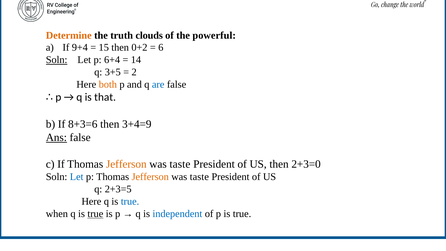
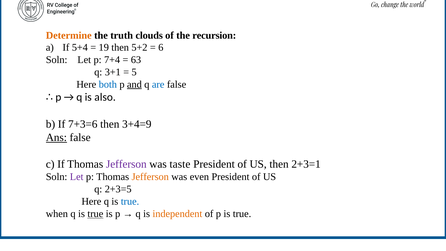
powerful: powerful -> recursion (214, 35)
9+4: 9+4 -> 5+4 (80, 48)
15: 15 -> 19 (104, 48)
0+2: 0+2 -> 5+2 (139, 48)
Soln underline: present -> none (57, 60)
6+4: 6+4 -> 7+4 (112, 60)
14: 14 -> 63 (136, 60)
3+5: 3+5 -> 3+1 (113, 72)
2: 2 -> 5 (134, 72)
both colour: orange -> blue (108, 84)
and underline: none -> present (134, 84)
that: that -> also (105, 97)
8+3=6: 8+3=6 -> 7+3=6 (83, 124)
Jefferson colour: orange -> purple (126, 164)
2+3=0: 2+3=0 -> 2+3=1 (306, 164)
Let colour: blue -> purple (77, 177)
taste: taste -> even (199, 177)
independent colour: blue -> orange (177, 214)
